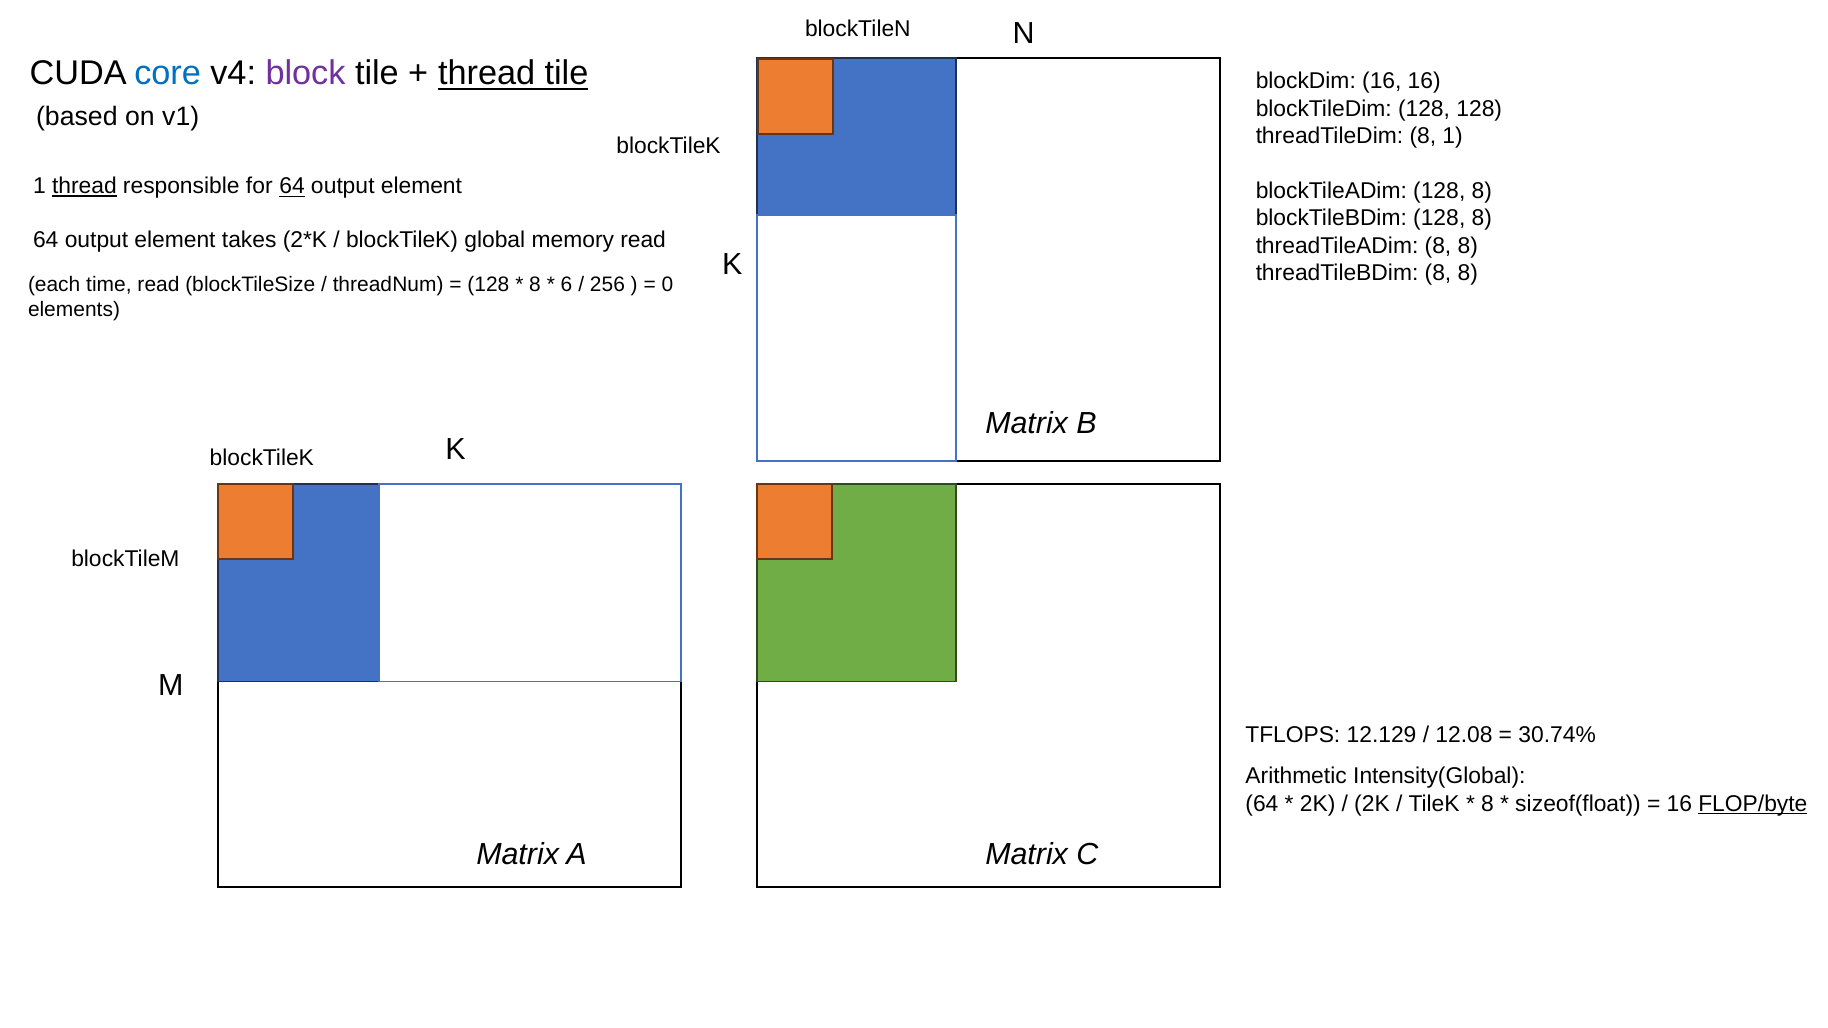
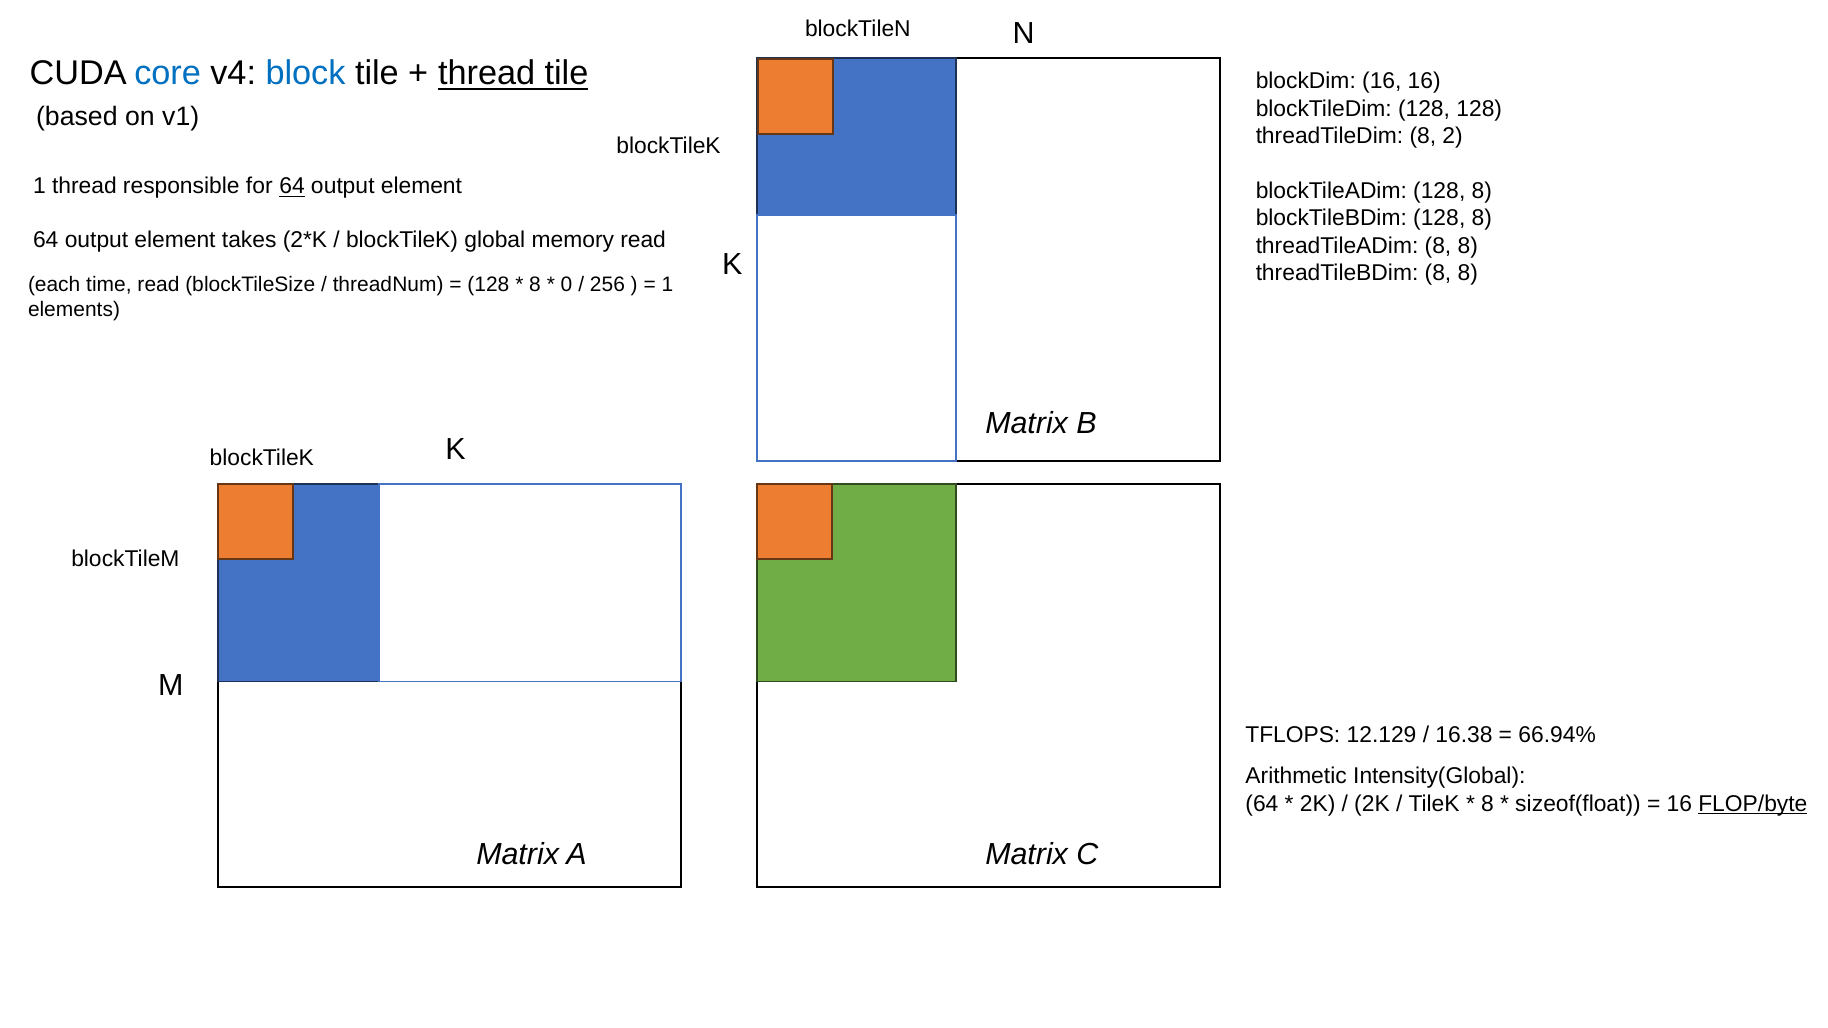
block colour: purple -> blue (306, 73)
8 1: 1 -> 2 (1453, 136)
thread underline: present -> none (84, 186)
6: 6 -> 0 (567, 285)
0: 0 -> 1 (668, 285)
12.08: 12.08 -> 16.38 (1464, 735)
30.74%: 30.74% -> 66.94% (1557, 735)
